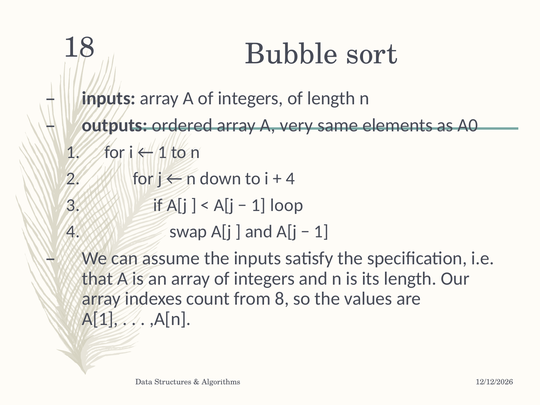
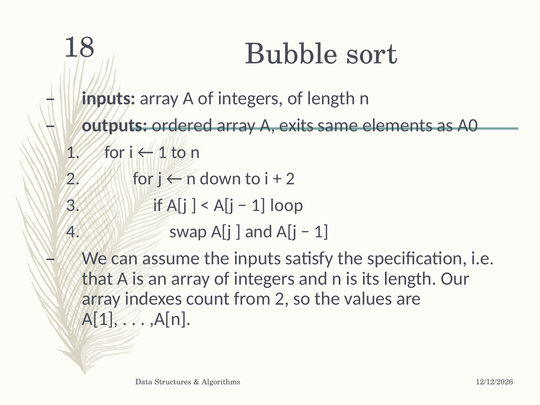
very: very -> exits (297, 125)
4: 4 -> 2 (290, 179)
from 8: 8 -> 2 (282, 299)
